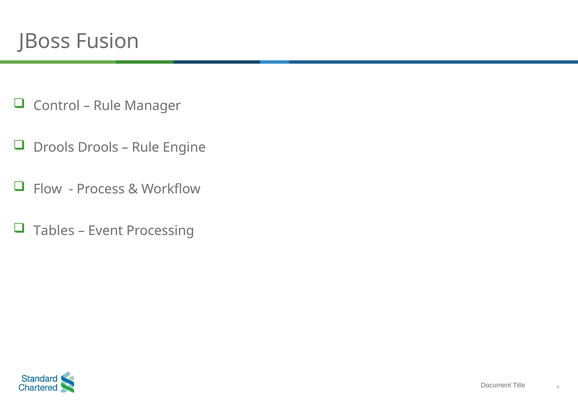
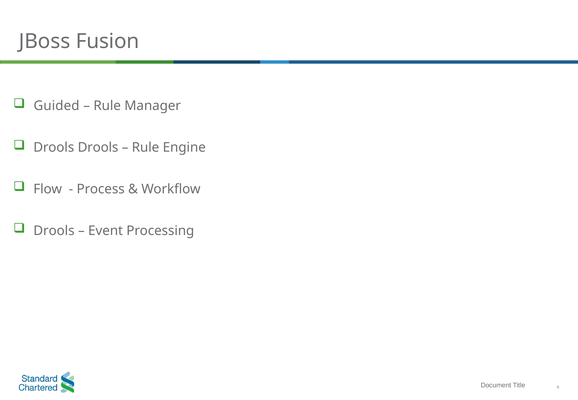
Control: Control -> Guided (57, 106)
Tables: Tables -> Drools (54, 231)
